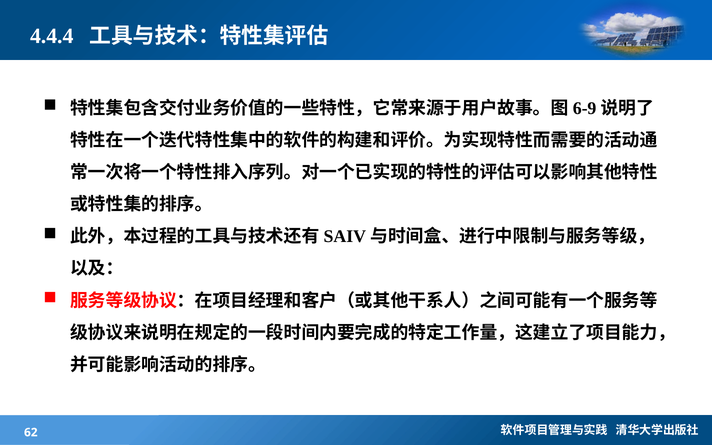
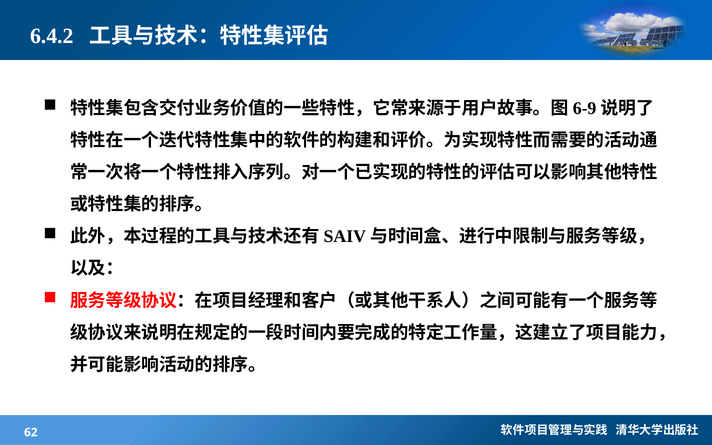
4.4.4: 4.4.4 -> 6.4.2 (52, 36)
